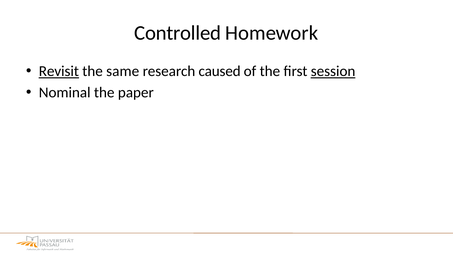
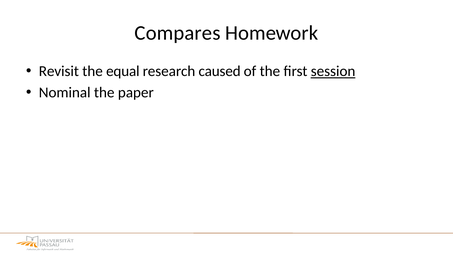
Controlled: Controlled -> Compares (177, 33)
Revisit underline: present -> none (59, 71)
same: same -> equal (123, 71)
